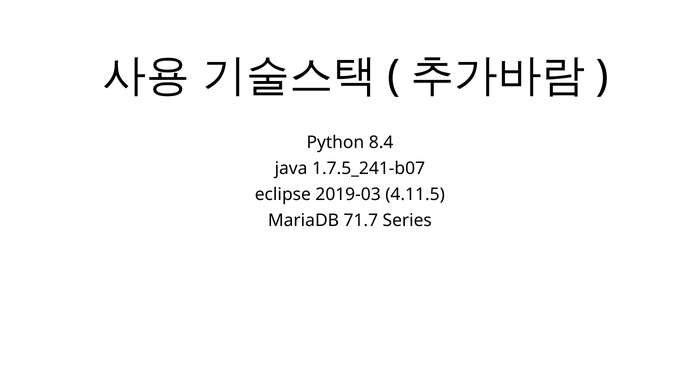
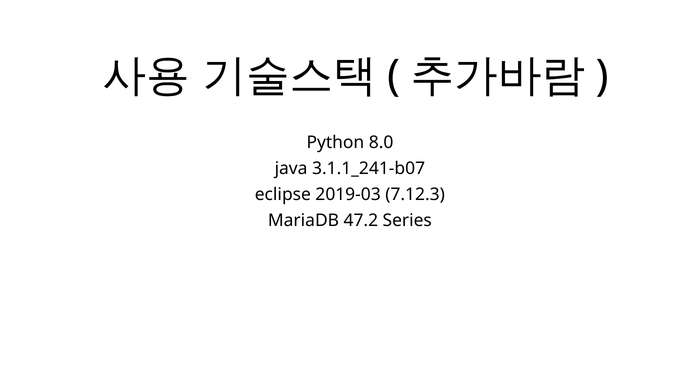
8.4: 8.4 -> 8.0 (381, 142)
1.7.5_241-b07: 1.7.5_241-b07 -> 3.1.1_241-b07 (369, 168)
4.11.5: 4.11.5 -> 7.12.3 (415, 194)
71.7: 71.7 -> 47.2 (361, 221)
